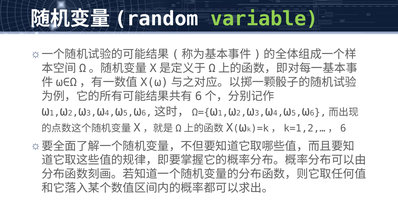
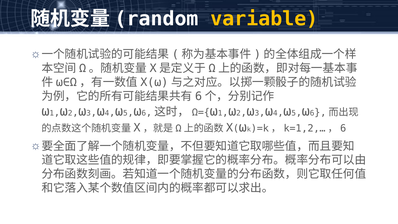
variable colour: light green -> yellow (264, 19)
